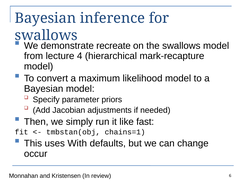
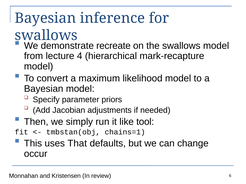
fast: fast -> tool (145, 122)
With: With -> That (77, 144)
